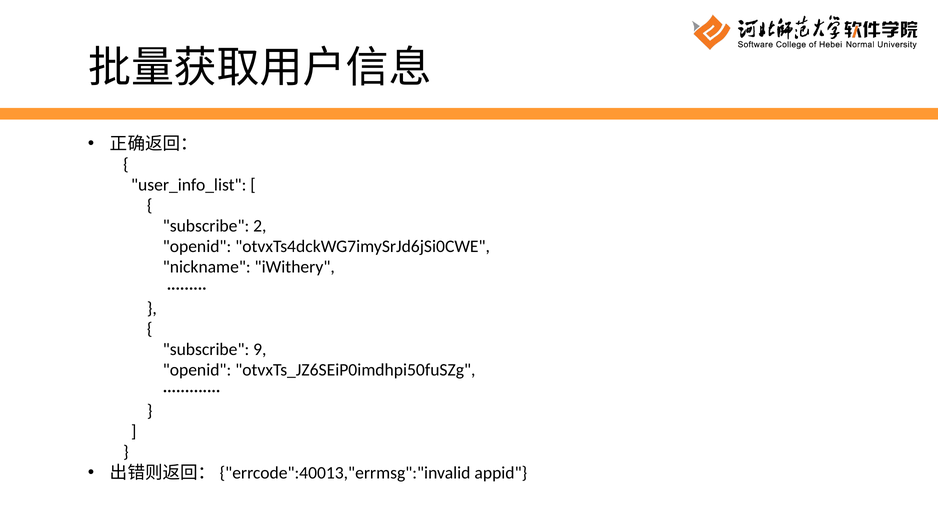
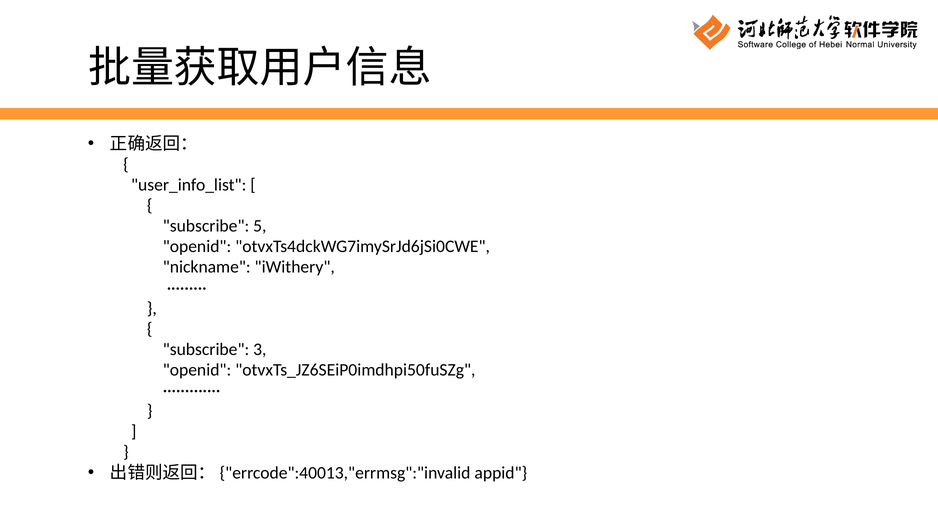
2: 2 -> 5 (260, 226)
9: 9 -> 3 (260, 349)
